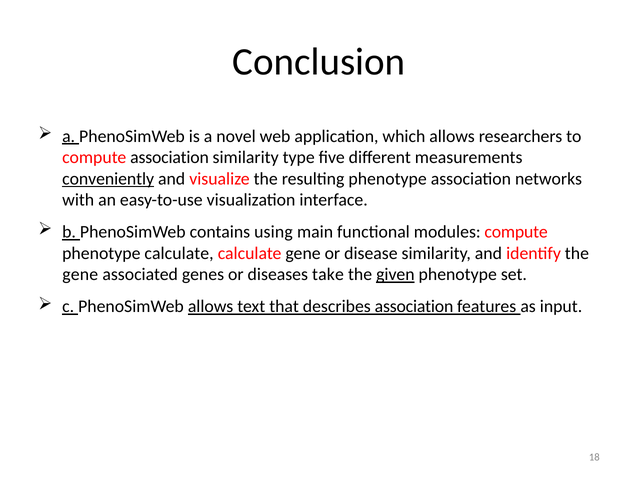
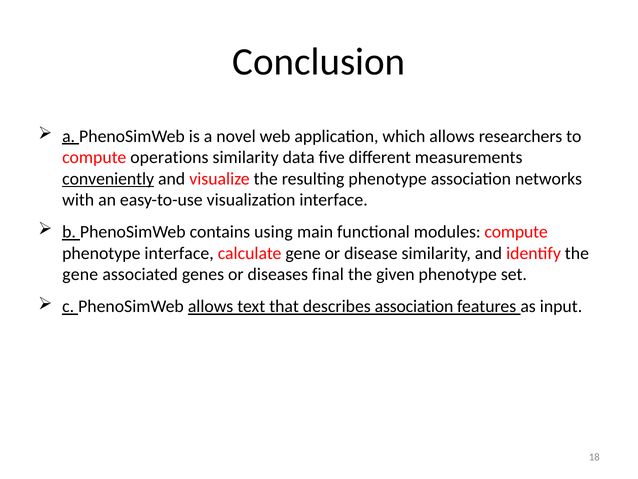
compute association: association -> operations (169, 157)
type: type -> data (299, 157)
phenotype calculate: calculate -> interface (179, 253)
take: take -> final (328, 274)
given underline: present -> none (395, 274)
